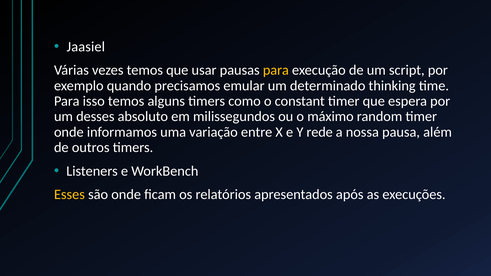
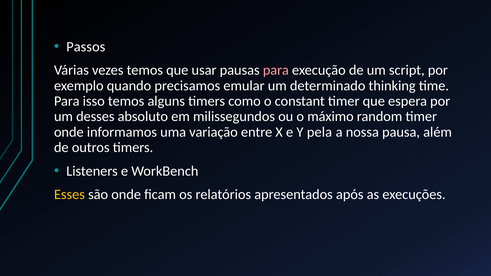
Jaasiel: Jaasiel -> Passos (86, 47)
para colour: yellow -> pink (276, 70)
rede: rede -> pela (319, 132)
